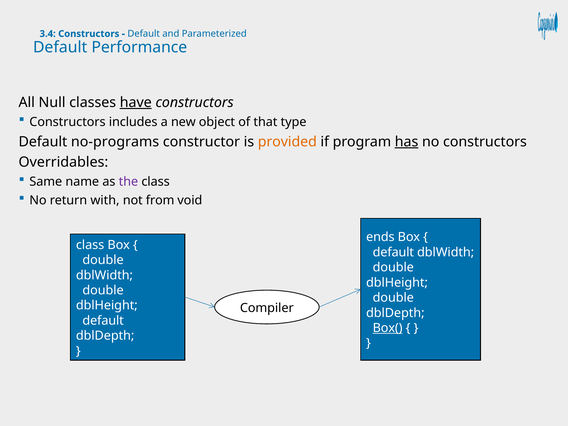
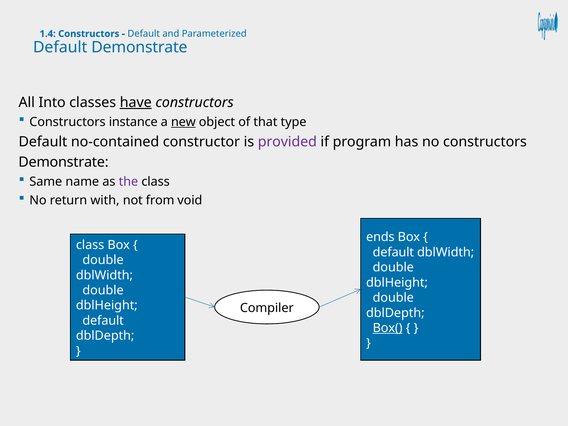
3.4: 3.4 -> 1.4 (48, 34)
Default Performance: Performance -> Demonstrate (139, 47)
Null: Null -> Into (52, 102)
includes: includes -> instance (133, 122)
new underline: none -> present (183, 122)
no-programs: no-programs -> no-contained (115, 142)
provided colour: orange -> purple (287, 142)
has underline: present -> none (407, 142)
Overridables: Overridables -> Demonstrate (63, 162)
